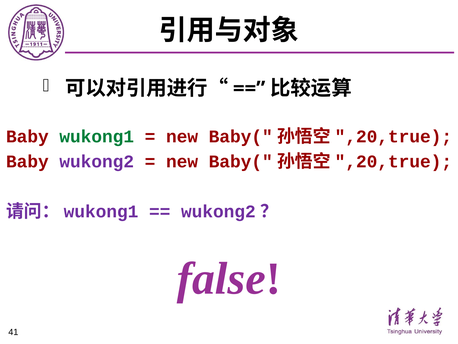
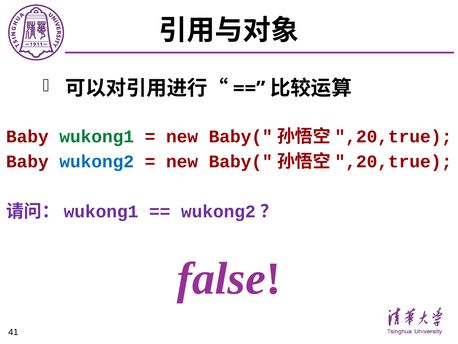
wukong2 colour: purple -> blue (97, 161)
